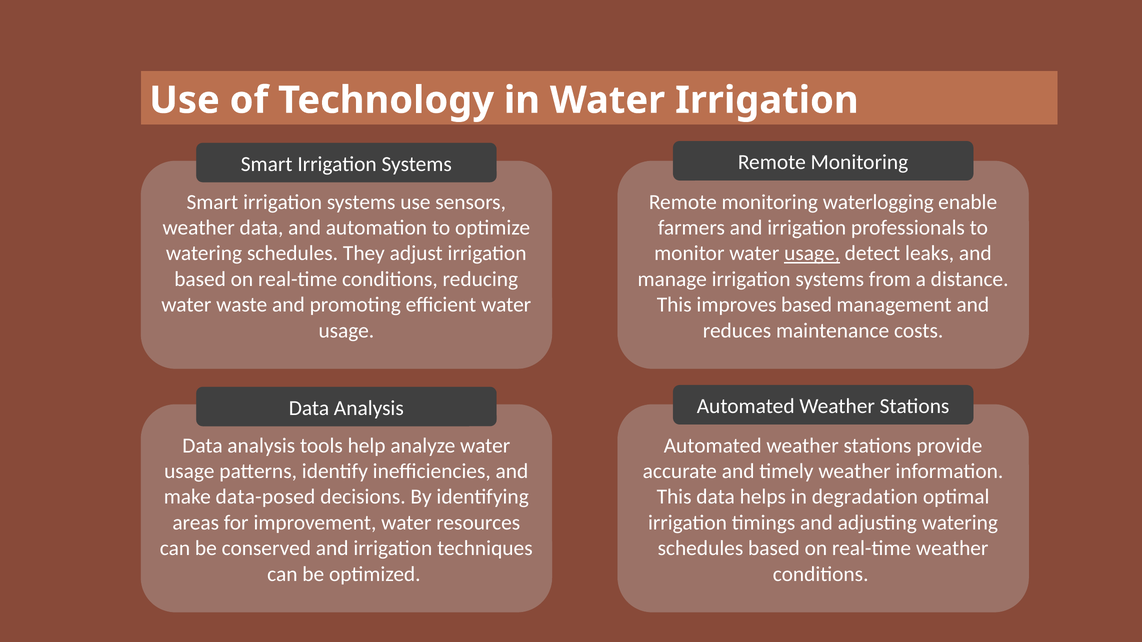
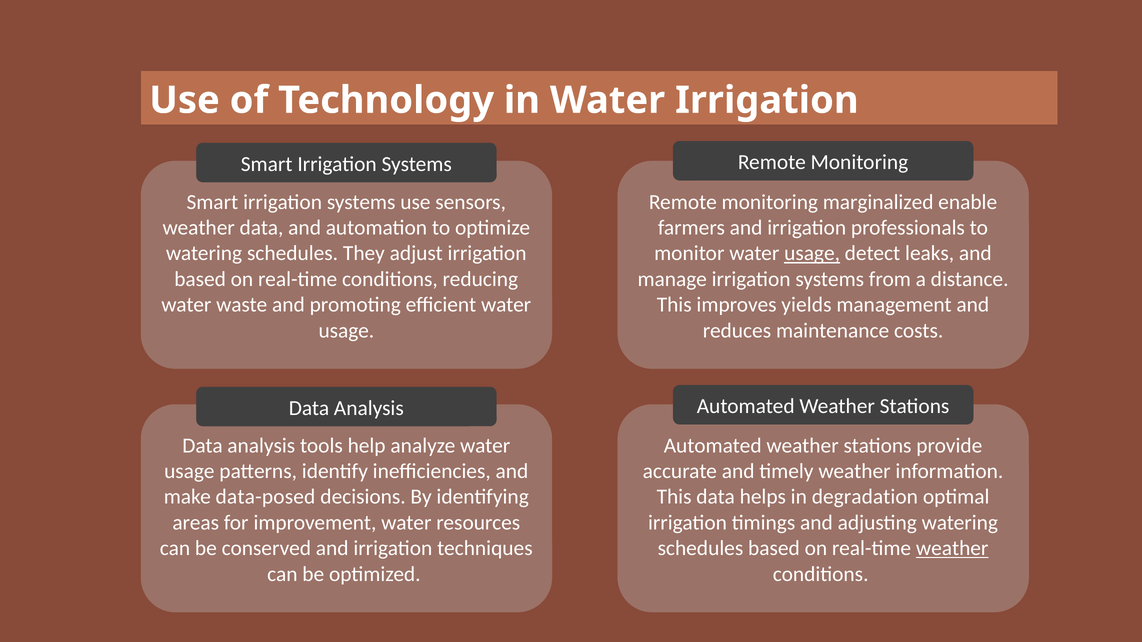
waterlogging: waterlogging -> marginalized (878, 202)
improves based: based -> yields (806, 305)
weather underline: none -> present (952, 549)
